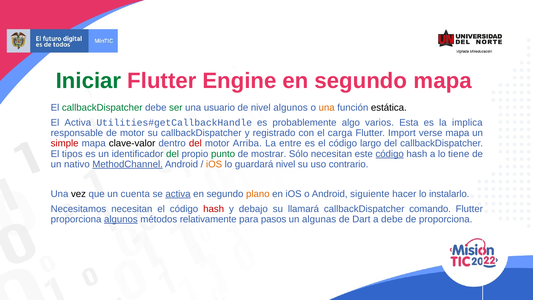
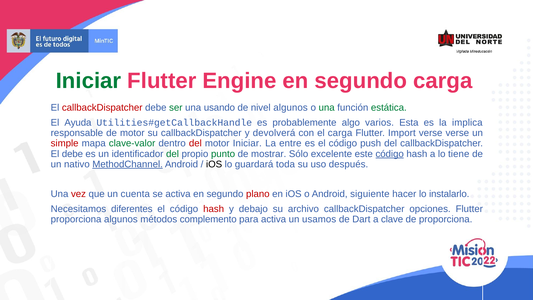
segundo mapa: mapa -> carga (443, 81)
callbackDispatcher colour: green -> red (102, 108)
usuario: usuario -> usando (219, 108)
una colour: orange -> green (327, 108)
estática colour: black -> green (389, 108)
El Activa: Activa -> Ayuda (78, 123)
registrado: registrado -> devolverá (274, 133)
verse mapa: mapa -> verse (457, 133)
clave-valor colour: black -> green (132, 143)
motor Arriba: Arriba -> Iniciar (247, 143)
largo: largo -> push (371, 143)
El tipos: tipos -> debe (72, 154)
Sólo necesitan: necesitan -> excelente (331, 154)
iOS colour: orange -> black (214, 164)
guardará nivel: nivel -> toda (286, 164)
contrario: contrario -> después (349, 164)
vez colour: black -> red (78, 194)
activa underline: present -> none (178, 194)
plano colour: orange -> red (258, 194)
Necesitamos necesitan: necesitan -> diferentes (132, 209)
llamará: llamará -> archivo (303, 209)
comando: comando -> opciones (430, 209)
algunos underline: present -> none (121, 219)
relativamente: relativamente -> complemento (208, 219)
para pasos: pasos -> activa (274, 219)
algunas: algunas -> usamos (319, 219)
a debe: debe -> clave (392, 219)
